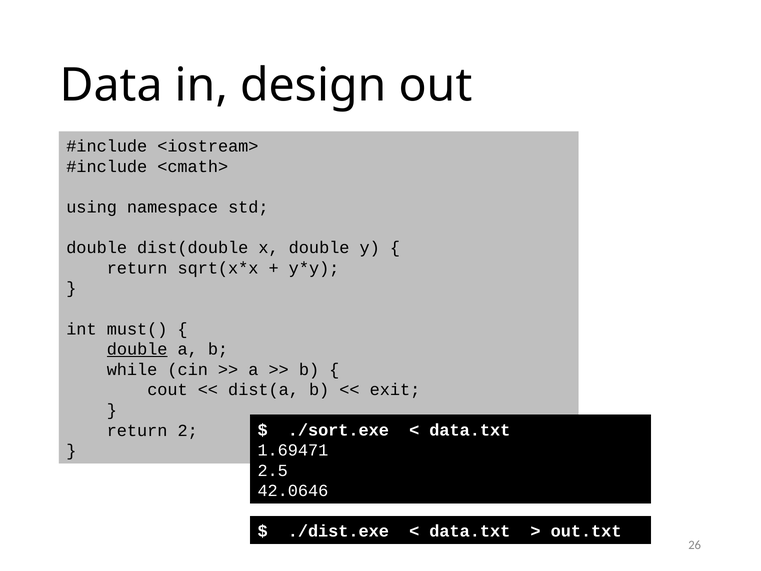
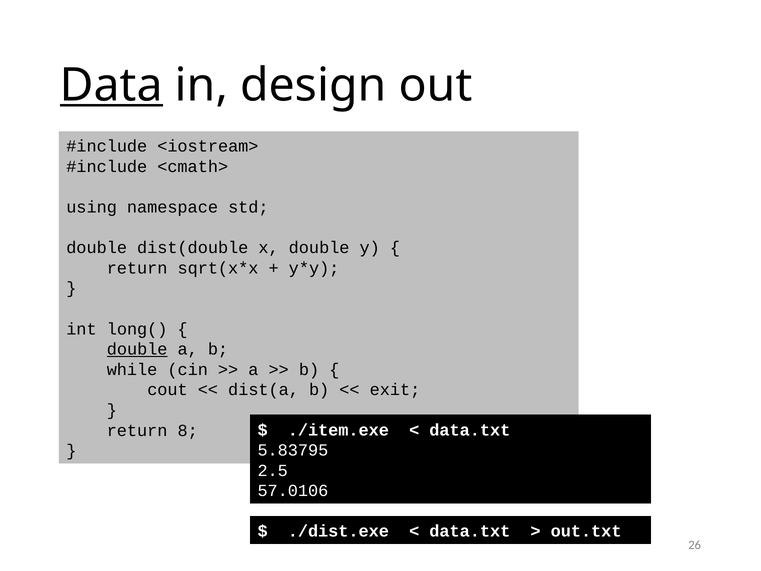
Data underline: none -> present (111, 85)
must(: must( -> long( (137, 329)
./sort.exe: ./sort.exe -> ./item.exe (338, 430)
2: 2 -> 8 (188, 430)
1.69471: 1.69471 -> 5.83795 (293, 450)
42.0646: 42.0646 -> 57.0106 (293, 491)
